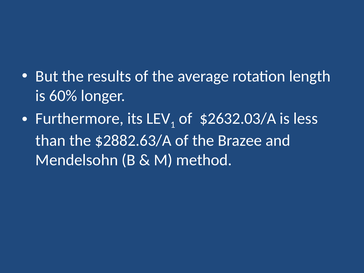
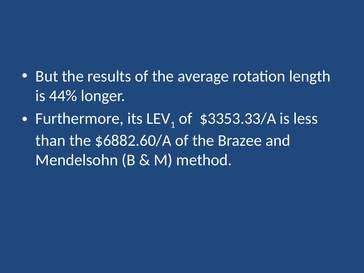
60%: 60% -> 44% (63, 96)
$2632.03/A: $2632.03/A -> $3353.33/A (238, 118)
$2882.63/A: $2882.63/A -> $6882.60/A (133, 141)
